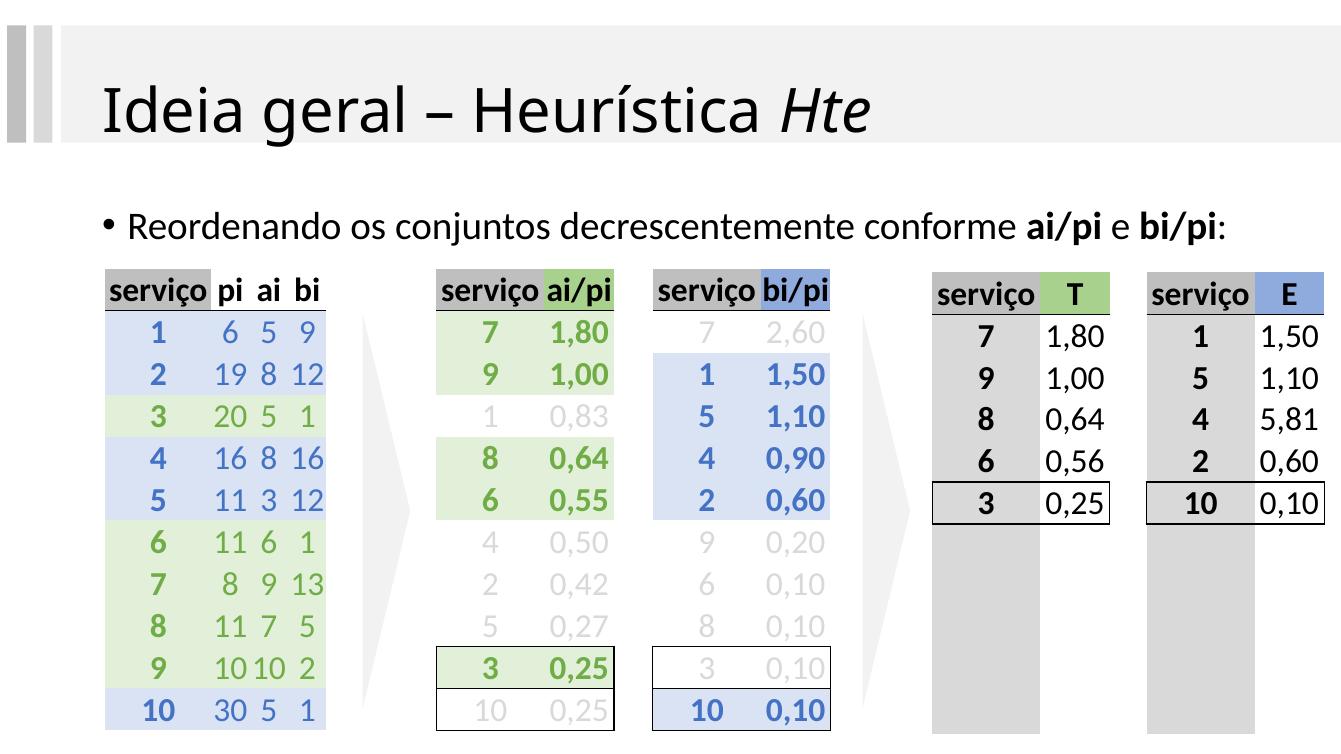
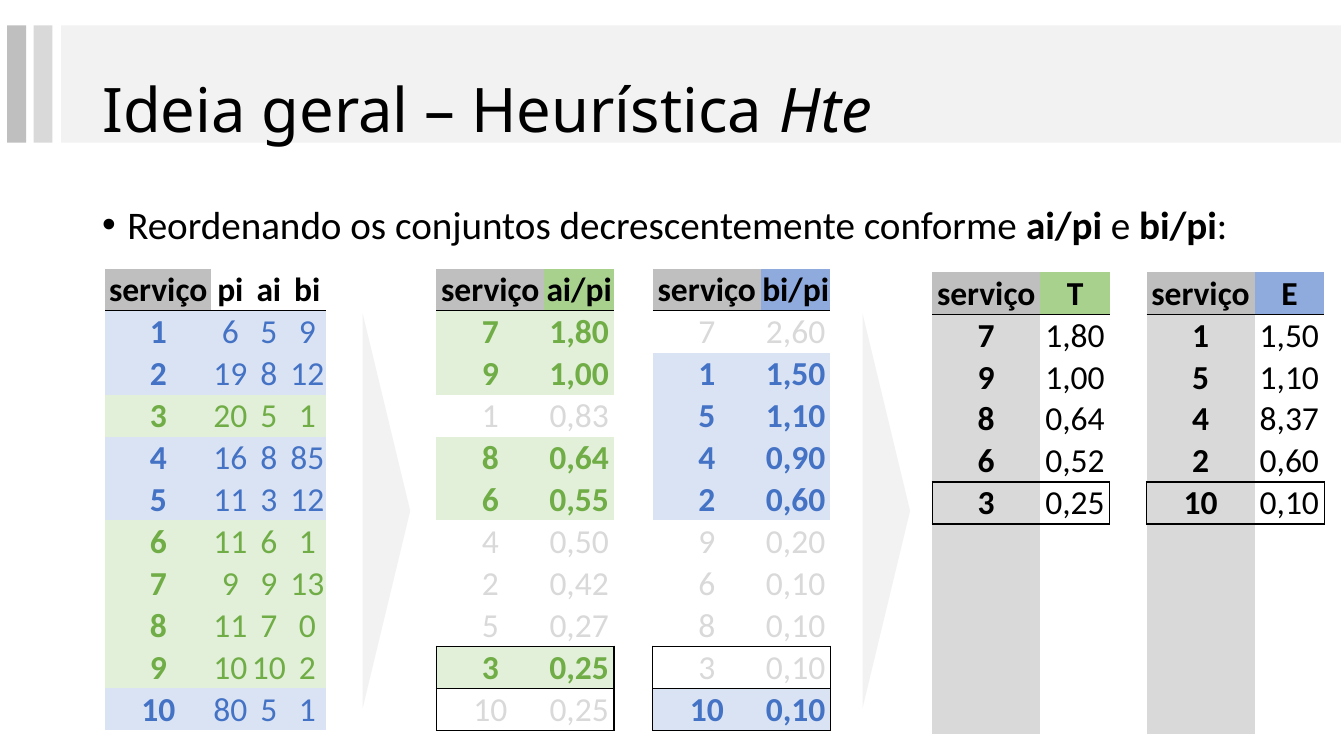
5,81: 5,81 -> 8,37 (1289, 420)
8 16: 16 -> 85 (307, 459)
0,56: 0,56 -> 0,52 (1075, 462)
7 8: 8 -> 9 (230, 584)
7 5: 5 -> 0 (307, 626)
30: 30 -> 80 (230, 710)
